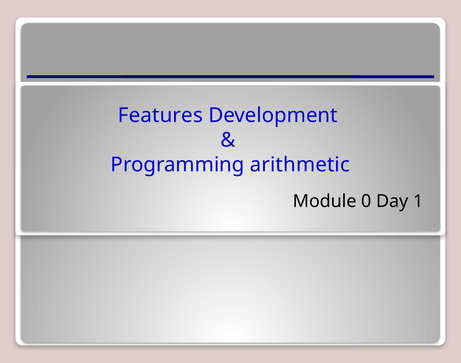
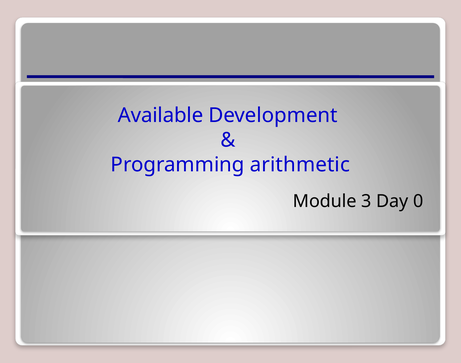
Features: Features -> Available (161, 115)
0: 0 -> 3 (366, 201)
1: 1 -> 0 (418, 201)
